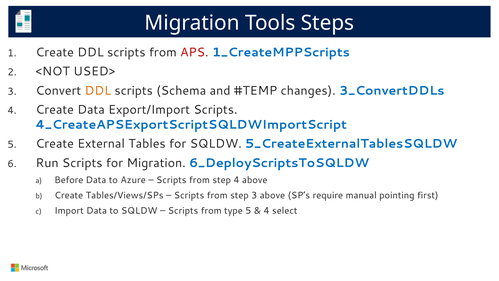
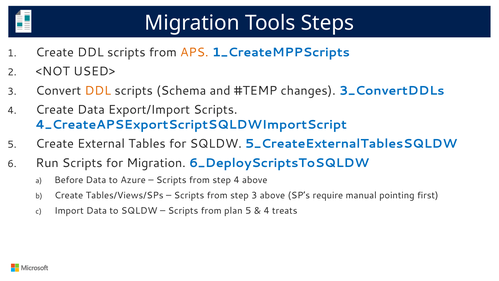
APS colour: red -> orange (194, 52)
type: type -> plan (233, 211)
select: select -> treats (285, 211)
